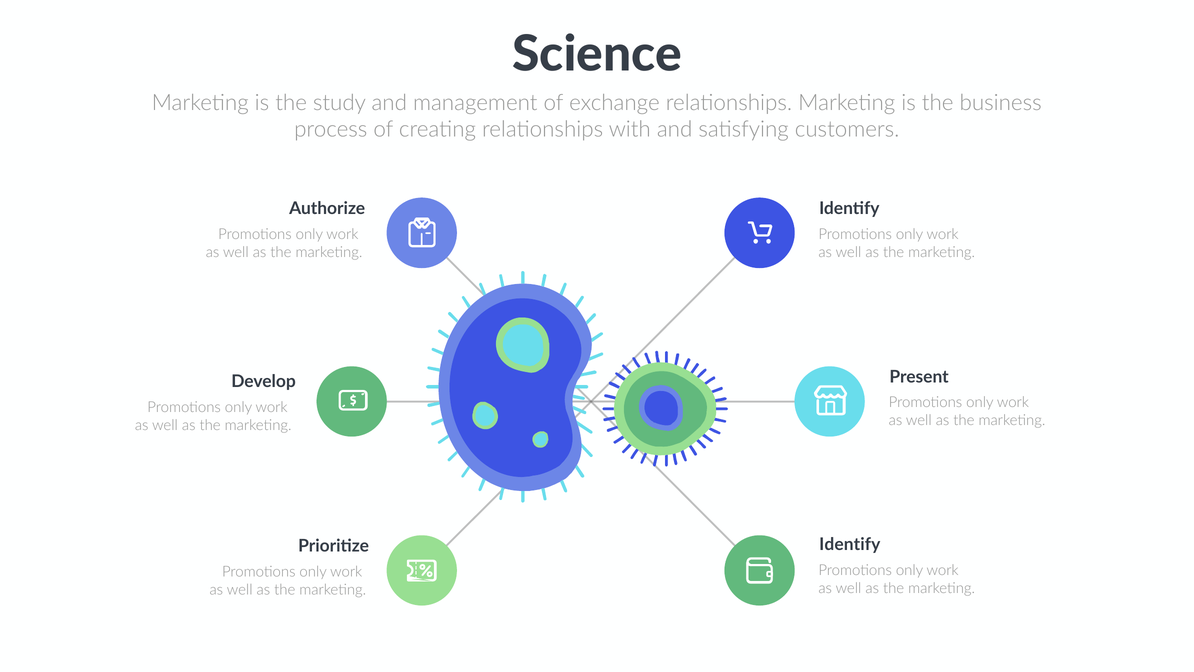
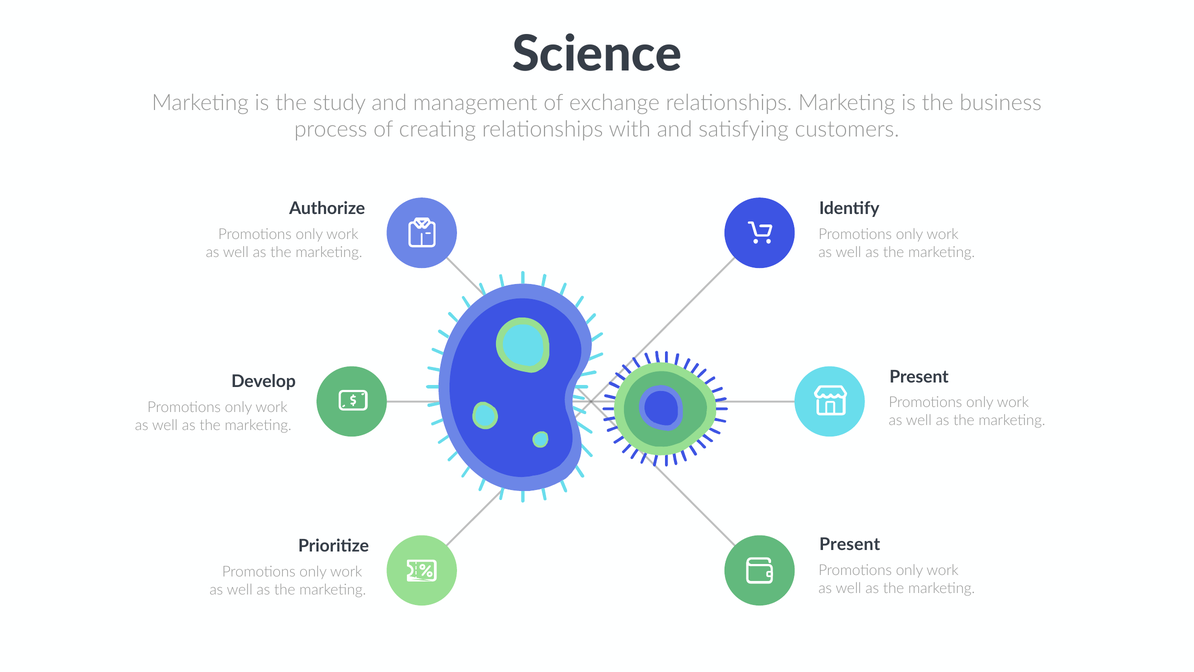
Identify: Identify -> Present (850, 544)
